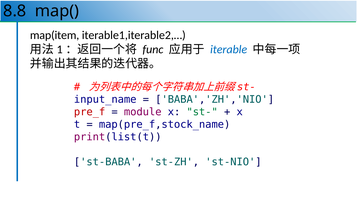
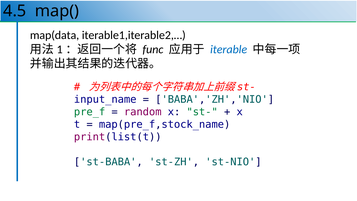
8.8: 8.8 -> 4.5 (15, 11)
map(item: map(item -> map(data (55, 35)
pre_f colour: red -> green (90, 112)
module: module -> random (143, 112)
